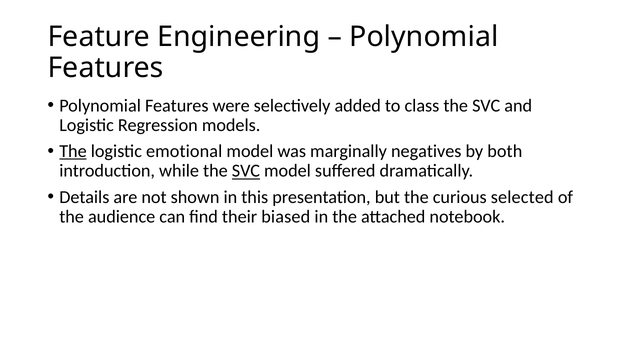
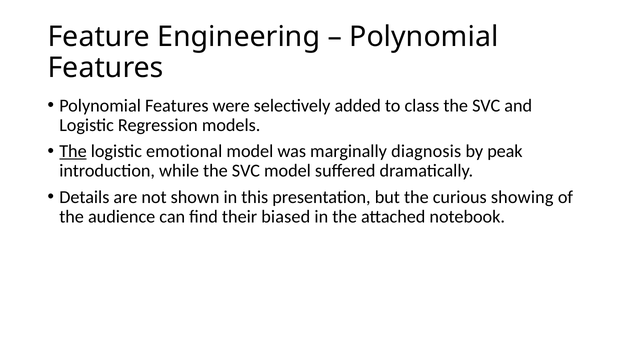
negatives: negatives -> diagnosis (426, 151)
both: both -> peak (505, 151)
SVC underline: present -> none (246, 171)
selected: selected -> showing (522, 197)
